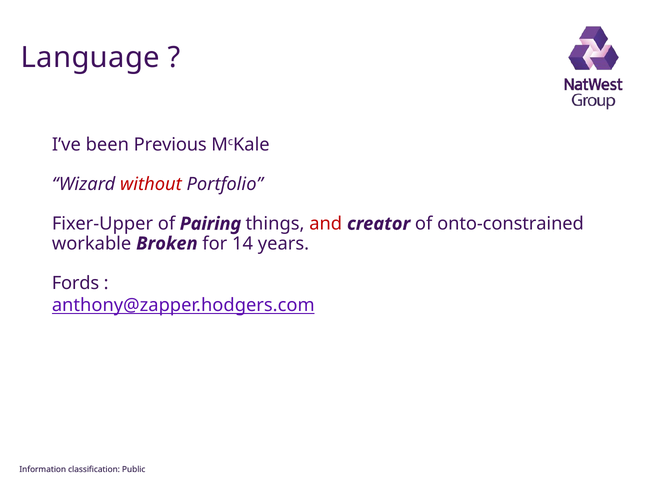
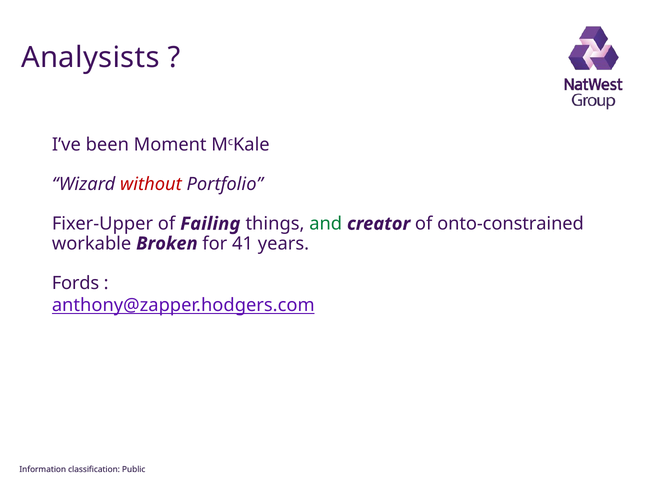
Language: Language -> Analysists (90, 57)
Previous: Previous -> Moment (170, 145)
Pairing: Pairing -> Failing (210, 224)
and colour: red -> green (326, 224)
14: 14 -> 41 (243, 244)
